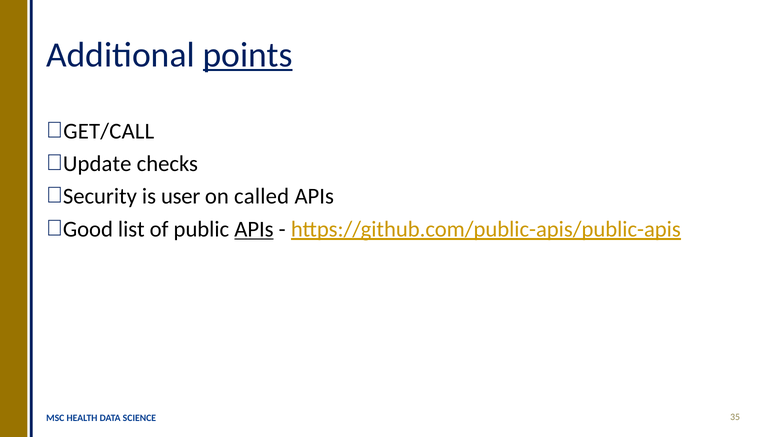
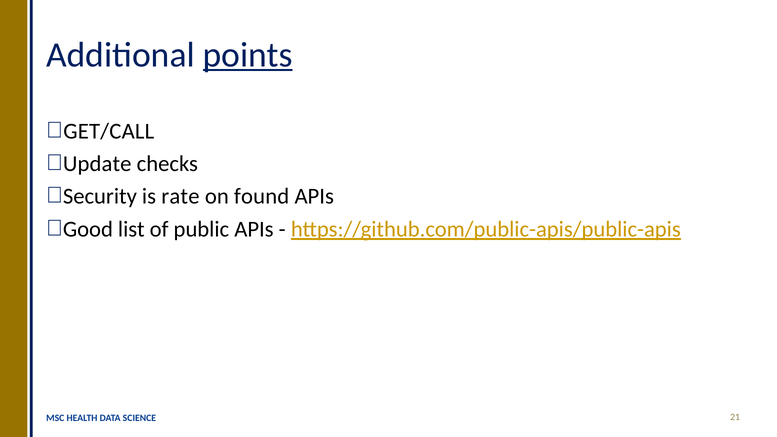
user: user -> rate (180, 196)
called: called -> found (262, 196)
APIs underline: present -> none (254, 229)
35: 35 -> 21 (735, 417)
